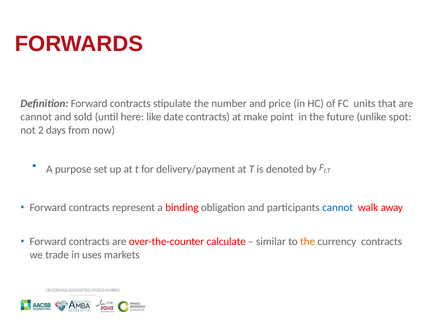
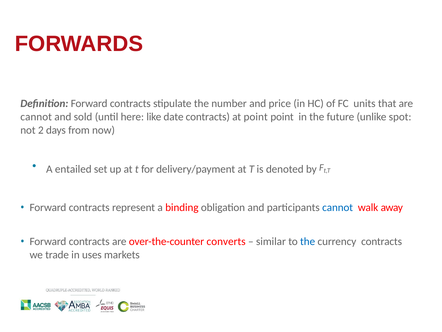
at make: make -> point (256, 117)
purpose: purpose -> entailed (73, 169)
calculate: calculate -> converts (226, 241)
the colour: orange -> blue (308, 241)
